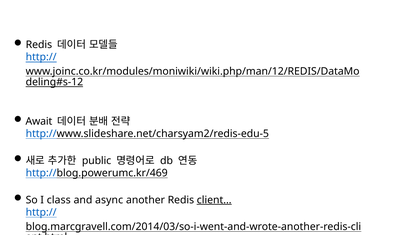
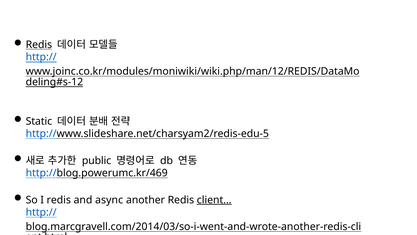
Redis underline: none -> present (39, 45)
Await: Await -> Static (39, 121)
I class: class -> redis (59, 200)
